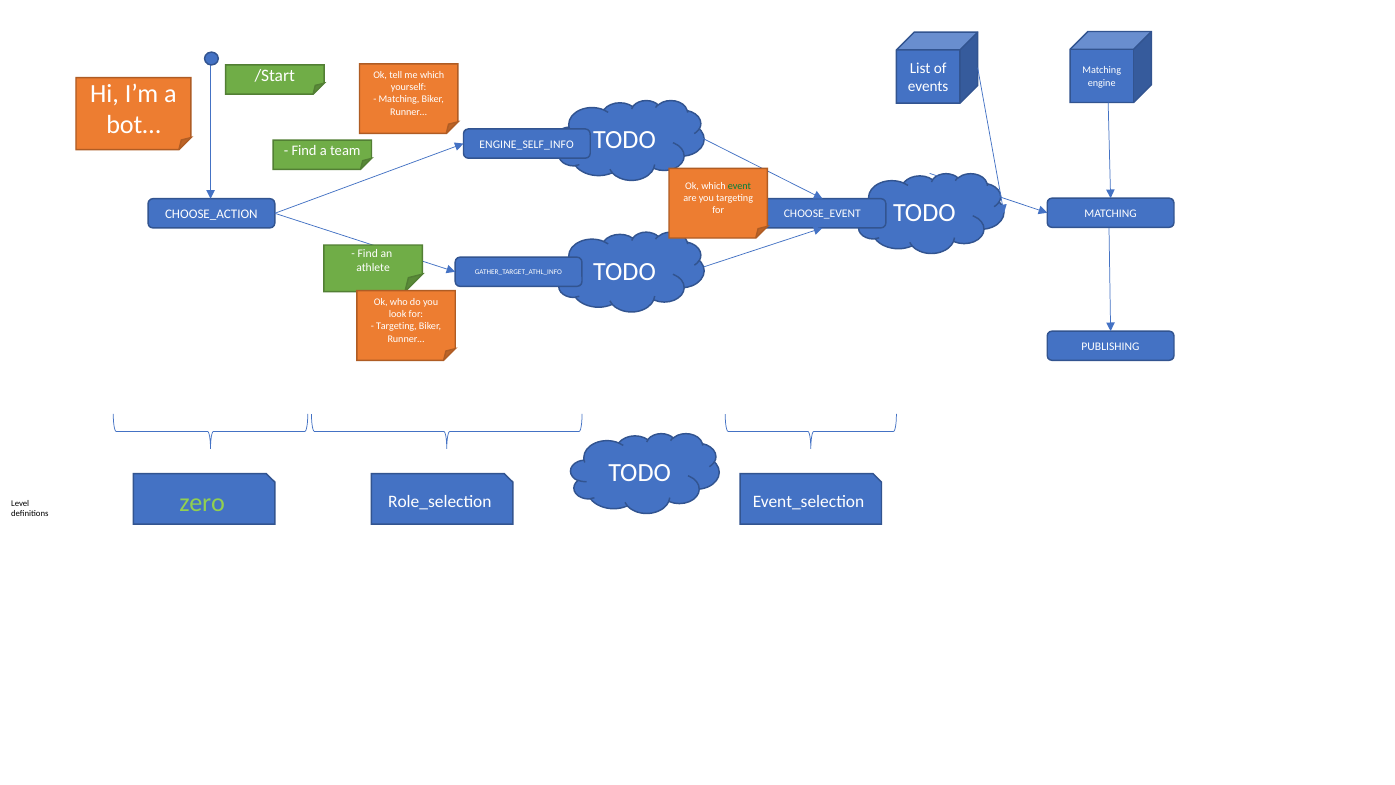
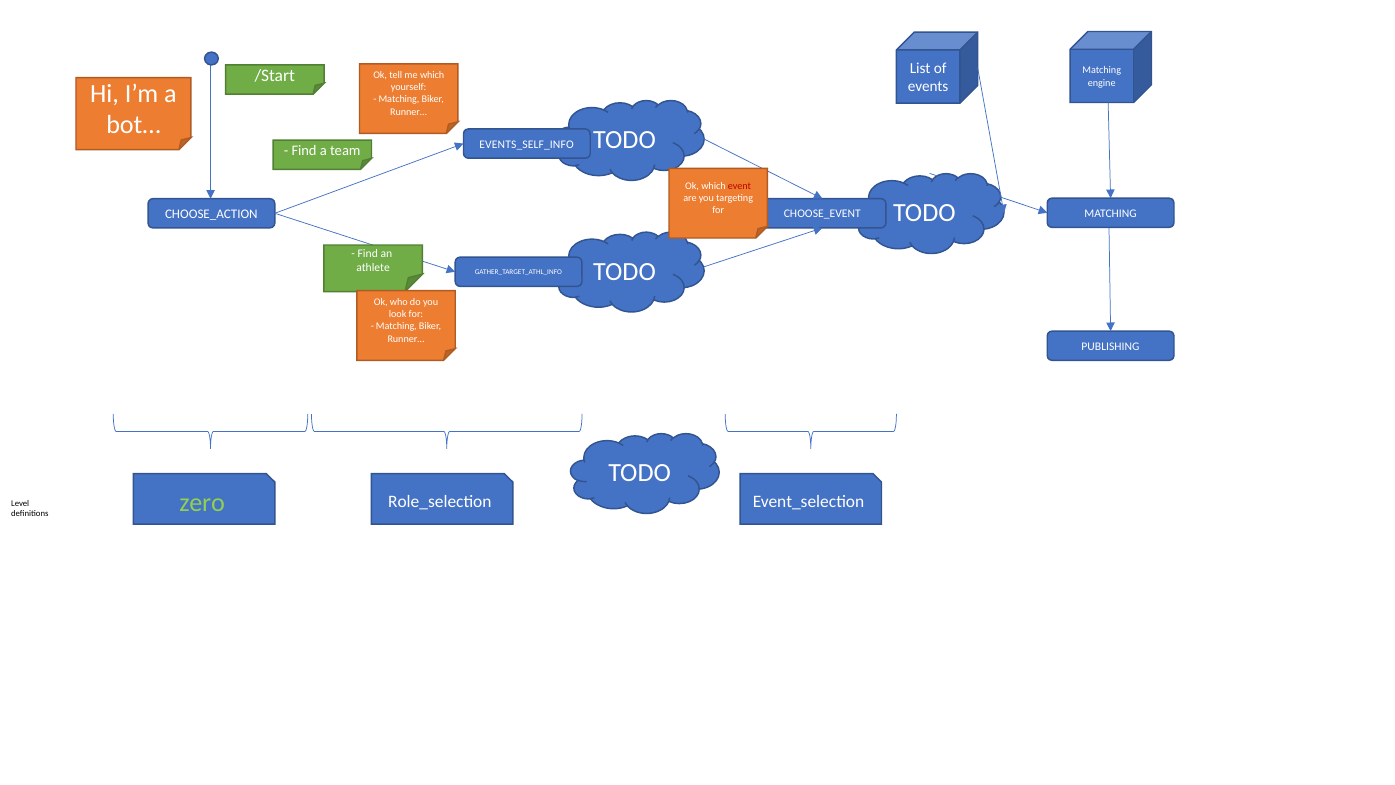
ENGINE_SELF_INFO: ENGINE_SELF_INFO -> EVENTS_SELF_INFO (527, 144)
event colour: green -> red (740, 186)
Targeting: Targeting -> Matching (396, 326)
